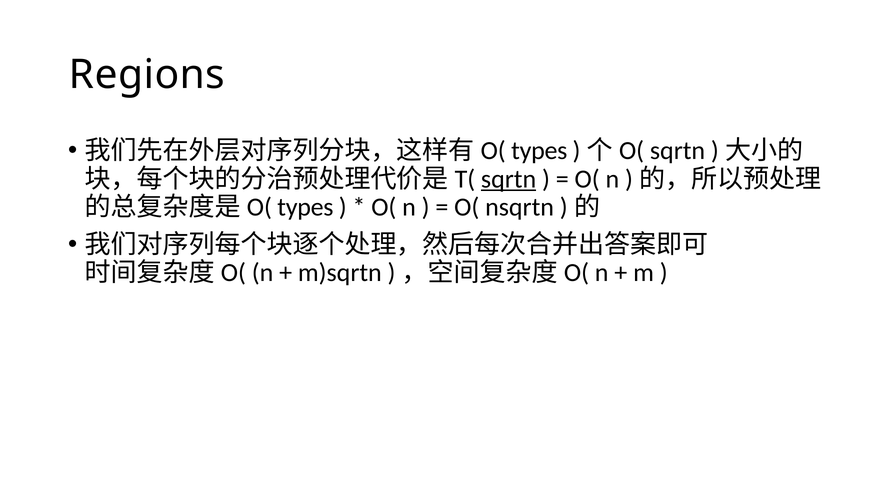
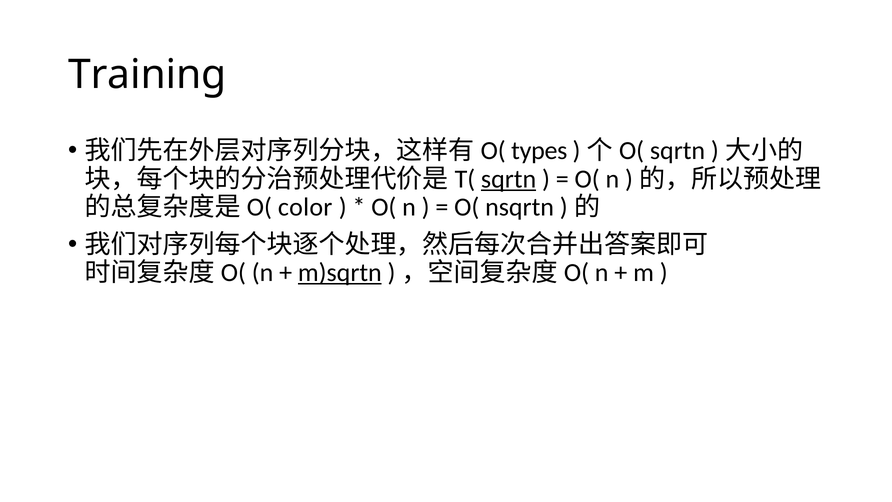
Regions: Regions -> Training (147, 75)
types: types -> color (305, 207)
m)sqrtn underline: none -> present (340, 273)
